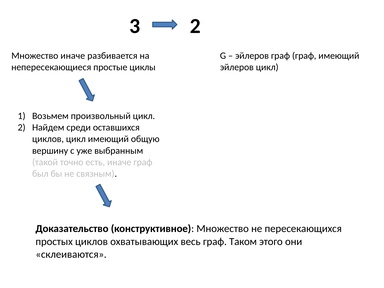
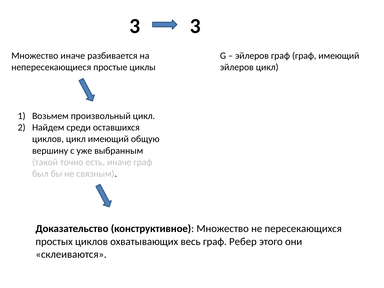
3 2: 2 -> 3 (195, 26)
Таком: Таком -> Ребер (243, 242)
